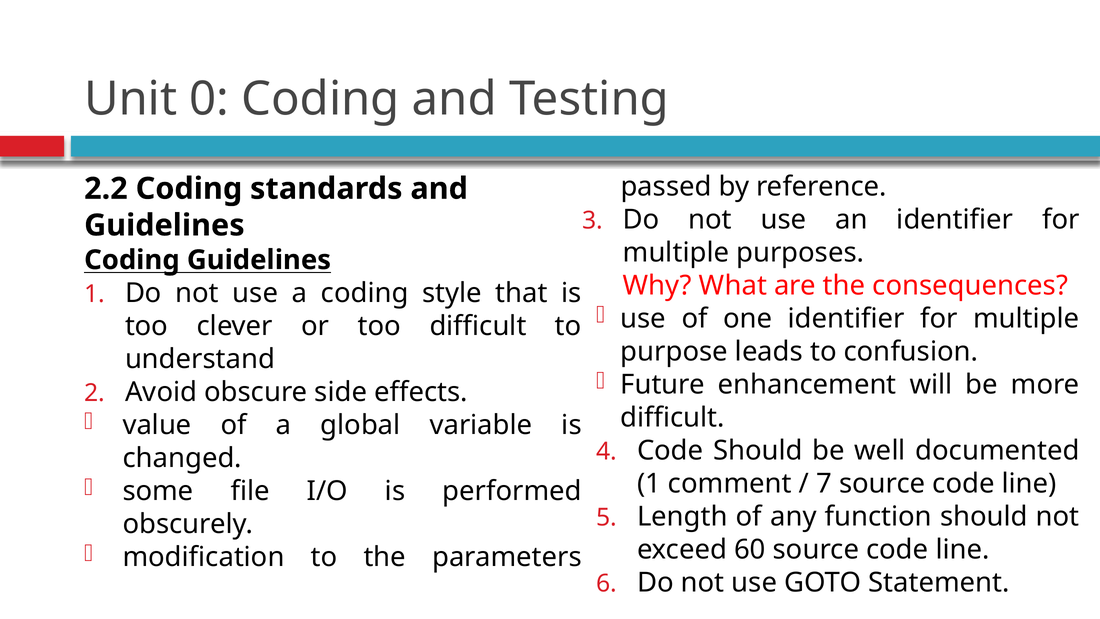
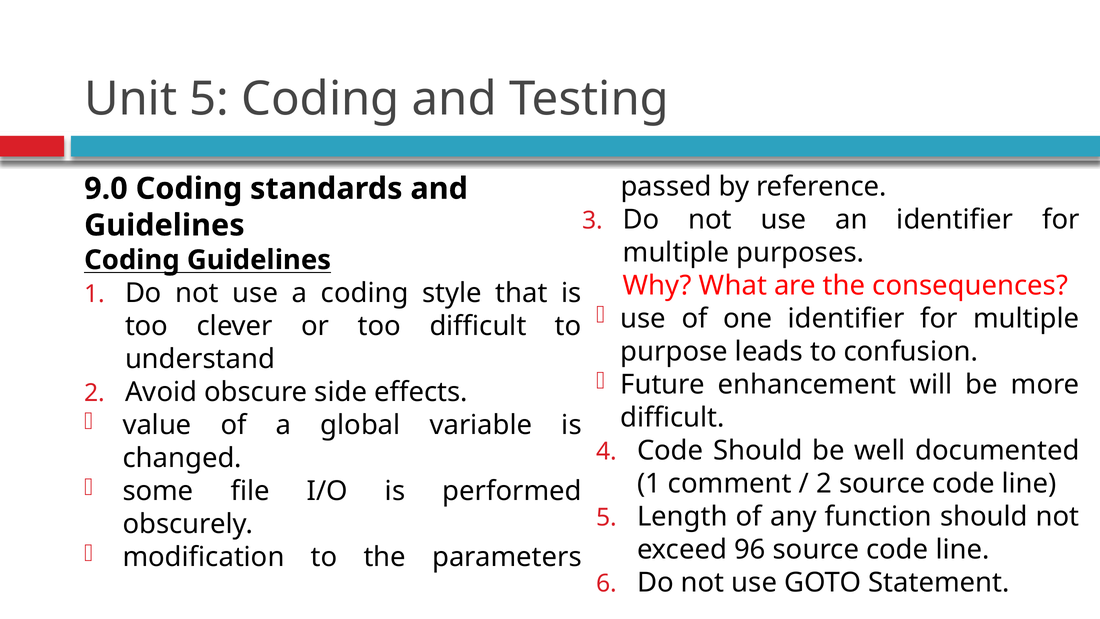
Unit 0: 0 -> 5 (209, 99)
2.2: 2.2 -> 9.0 (106, 189)
7: 7 -> 2 (824, 484)
60: 60 -> 96 (750, 550)
